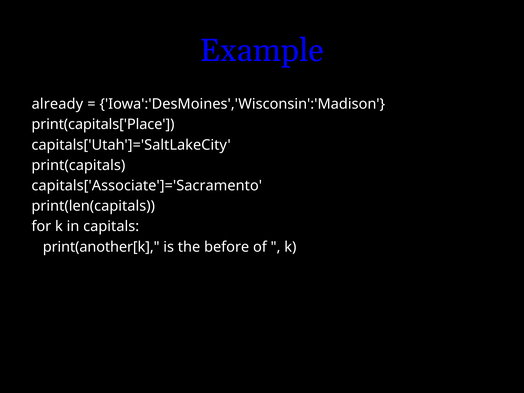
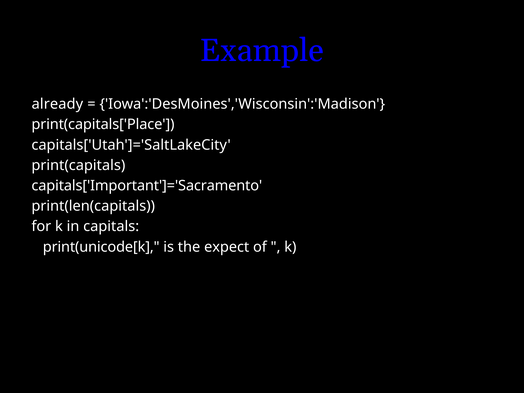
capitals['Associate']='Sacramento: capitals['Associate']='Sacramento -> capitals['Important']='Sacramento (147, 186)
print(another[k: print(another[k -> print(unicode[k (101, 247)
before: before -> expect (227, 247)
